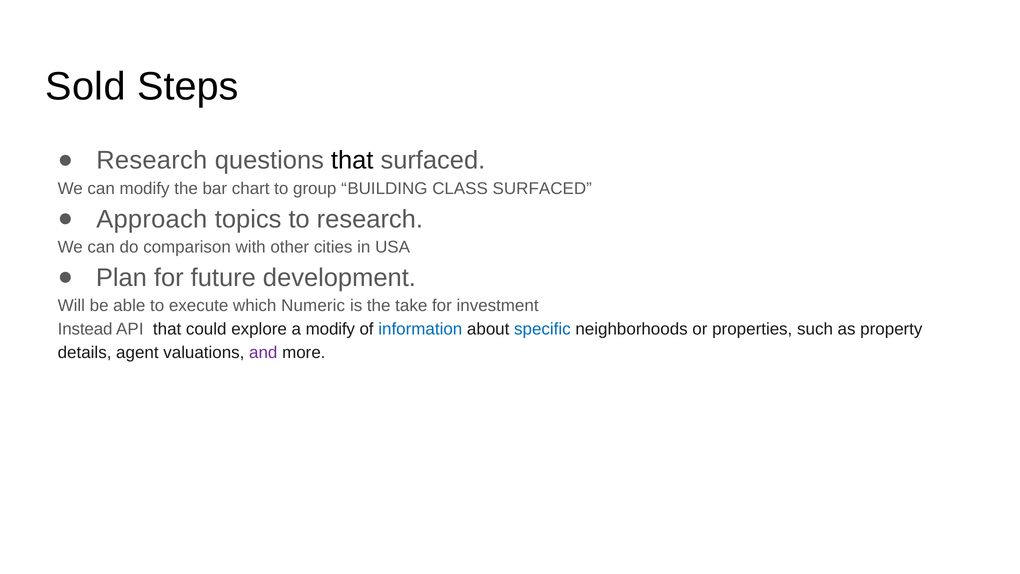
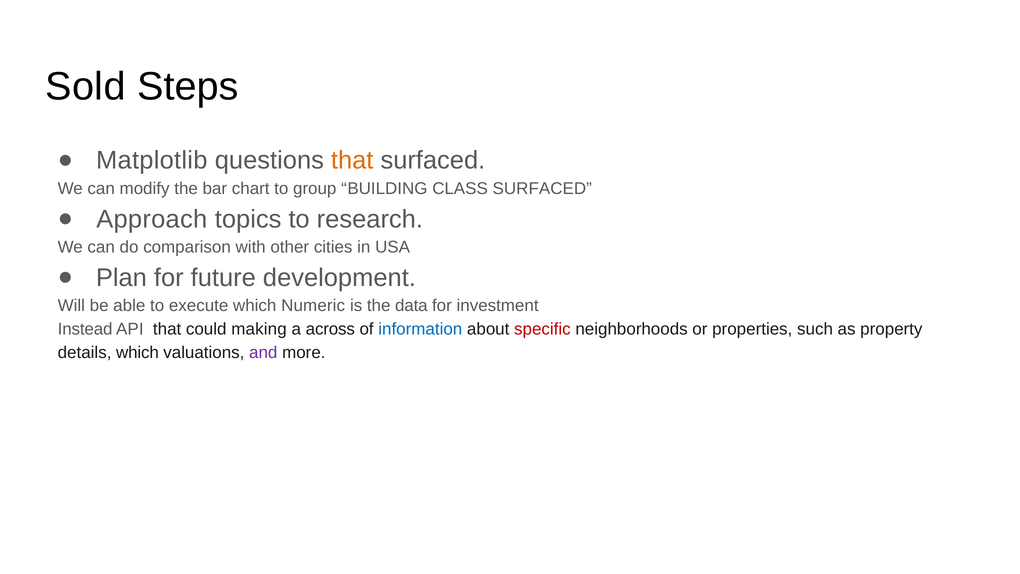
Research: Research -> Matplotlib (152, 160)
that colour: black -> orange (352, 160)
take: take -> data (411, 306)
explore: explore -> making (259, 329)
a modify: modify -> across (330, 329)
specific colour: blue -> red (542, 329)
details agent: agent -> which (137, 353)
